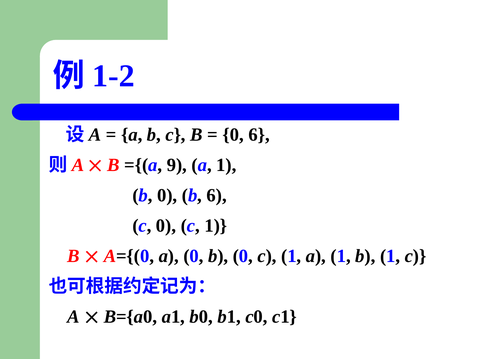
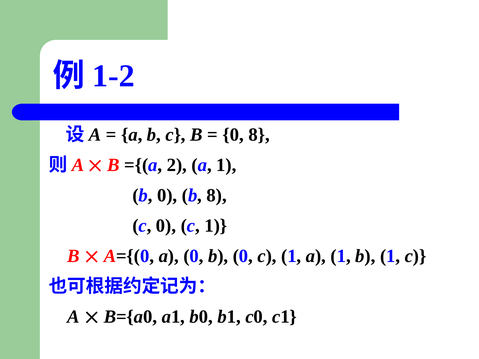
0 6: 6 -> 8 (259, 135)
9: 9 -> 2 (177, 165)
b 6: 6 -> 8 (217, 195)
